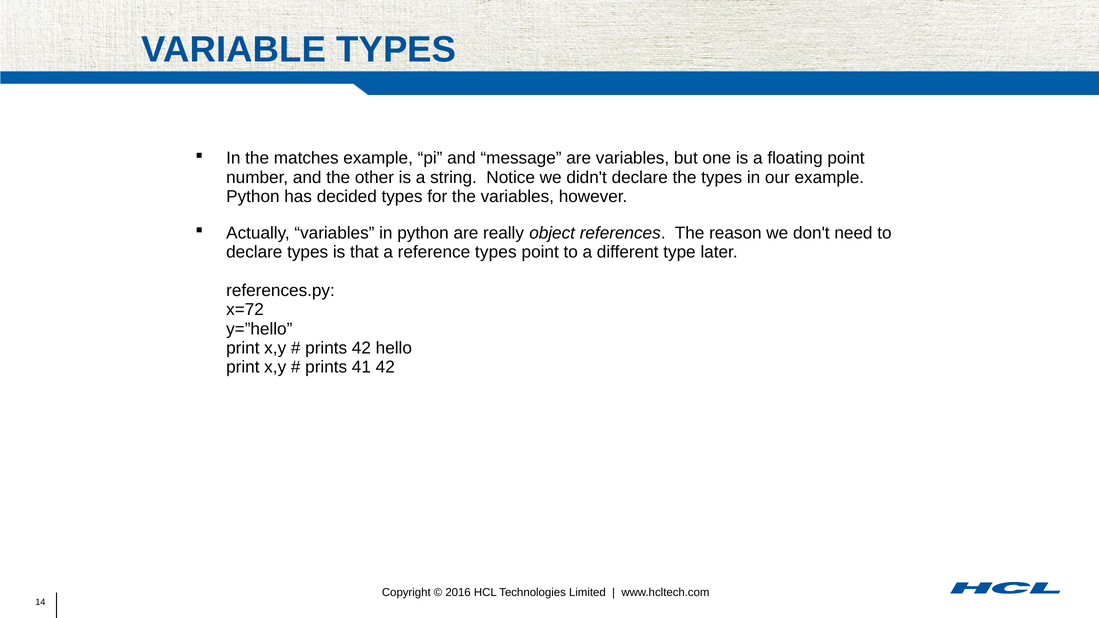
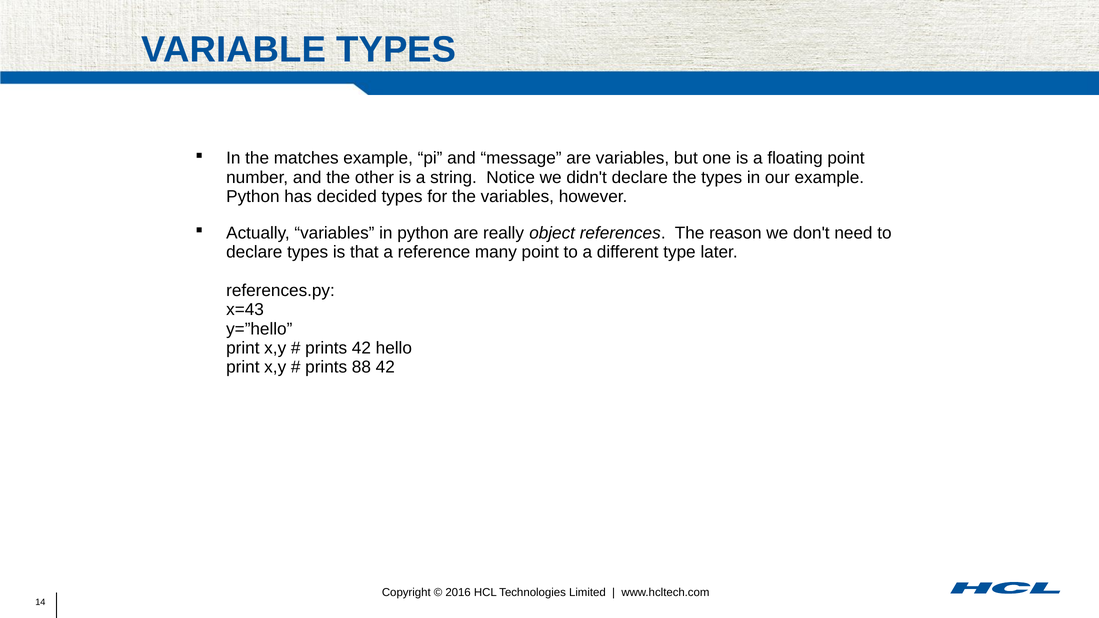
reference types: types -> many (496, 252)
x=72: x=72 -> x=43 (245, 310)
41: 41 -> 88 (361, 367)
